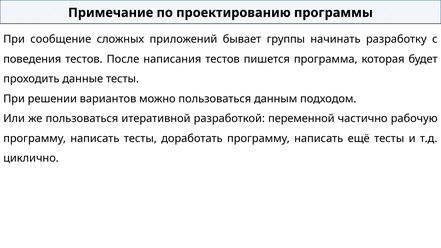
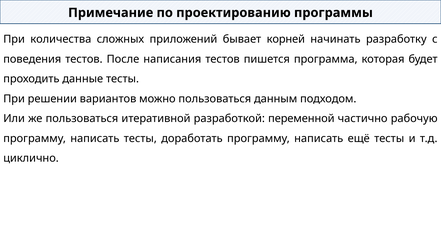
сообщение: сообщение -> количества (61, 39)
группы: группы -> корней (286, 39)
